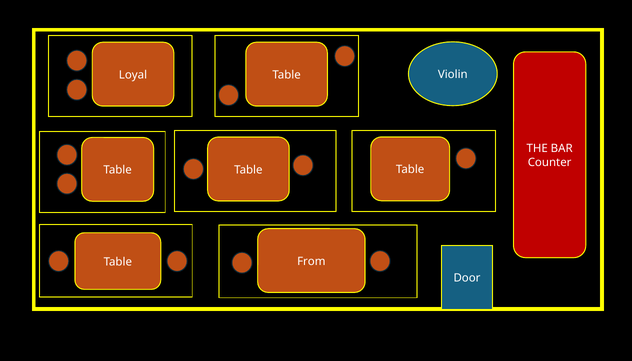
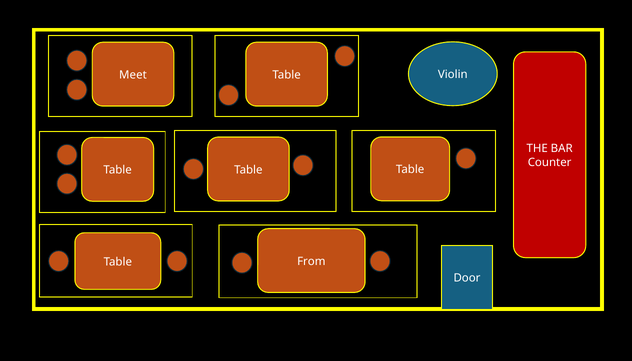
Loyal: Loyal -> Meet (133, 75)
